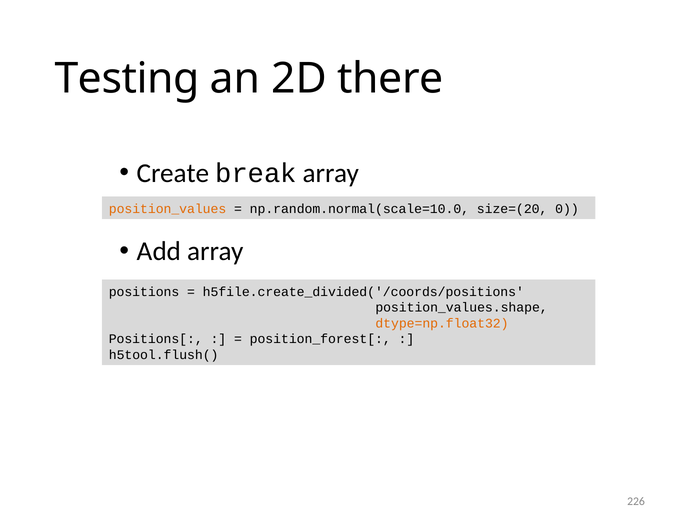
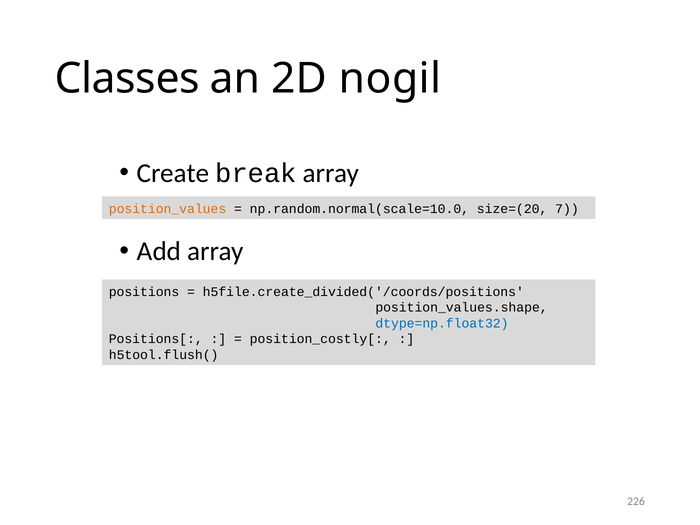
Testing: Testing -> Classes (127, 78)
there: there -> nogil (390, 78)
0: 0 -> 7 (567, 209)
dtype=np.float32 colour: orange -> blue (442, 323)
position_forest[: position_forest[ -> position_costly[ (320, 339)
